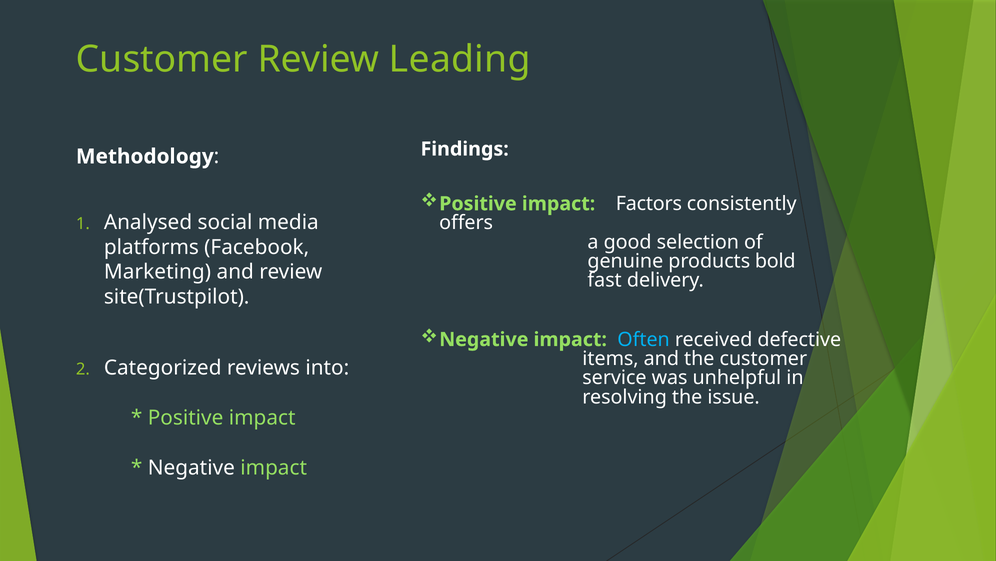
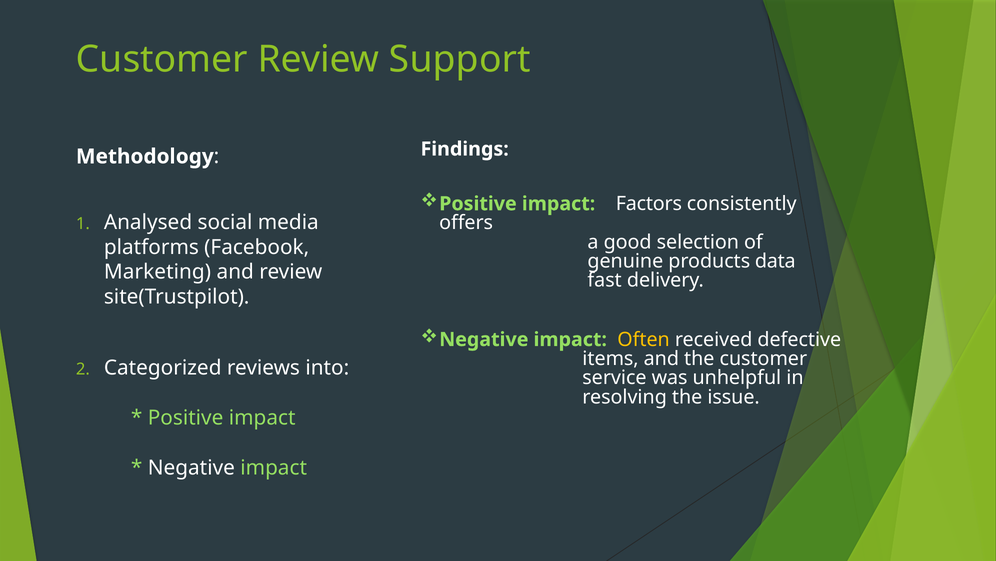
Leading: Leading -> Support (460, 59)
bold: bold -> data (775, 261)
Often colour: light blue -> yellow (644, 339)
